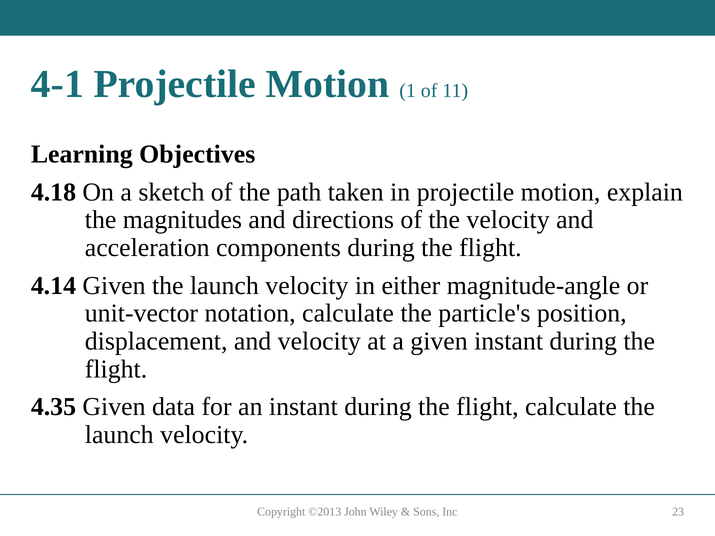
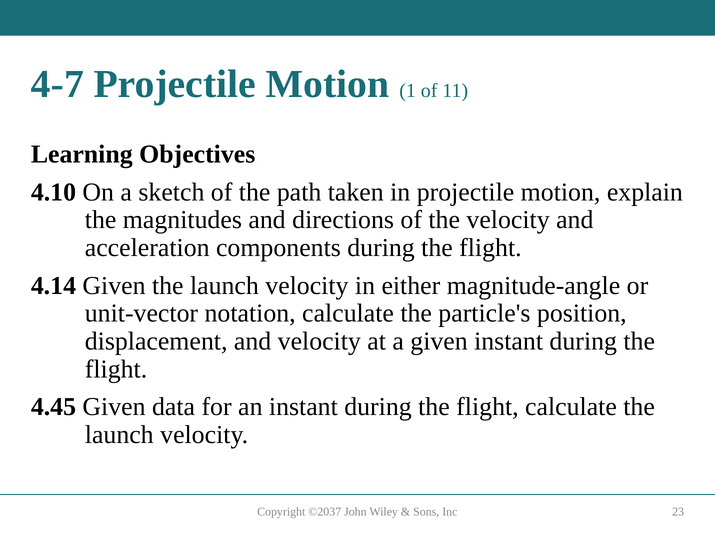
4-1: 4-1 -> 4-7 (57, 84)
4.18: 4.18 -> 4.10 (53, 192)
4.35: 4.35 -> 4.45 (53, 407)
©2013: ©2013 -> ©2037 (325, 512)
